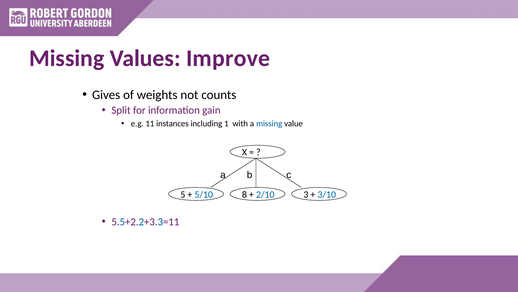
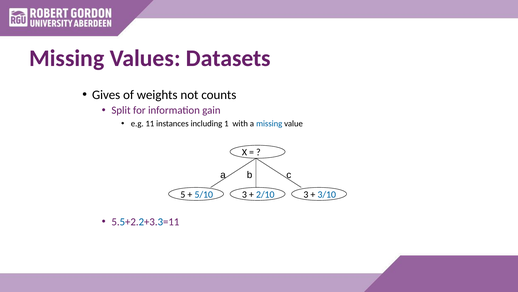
Improve: Improve -> Datasets (228, 58)
5/10 8: 8 -> 3 (244, 194)
